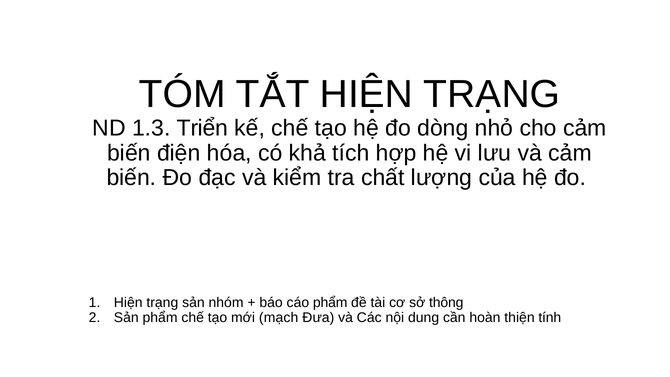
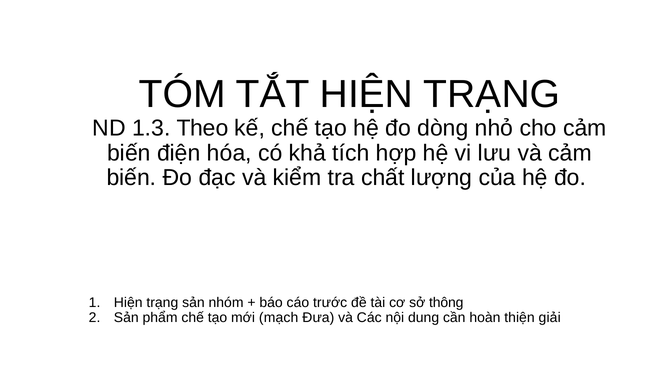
Triển: Triển -> Theo (202, 128)
cáo phẩm: phẩm -> trước (330, 302)
tính: tính -> giải (550, 317)
